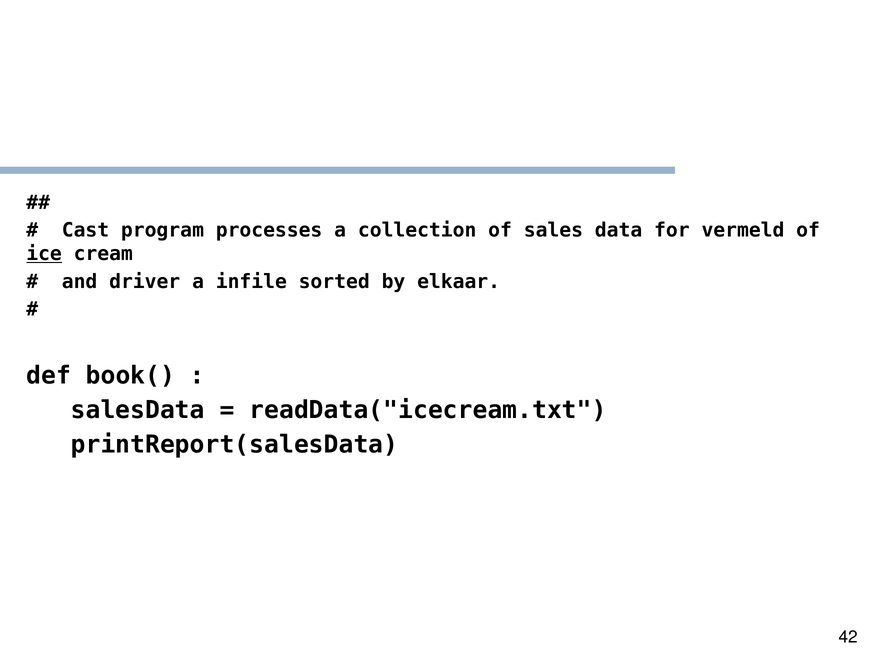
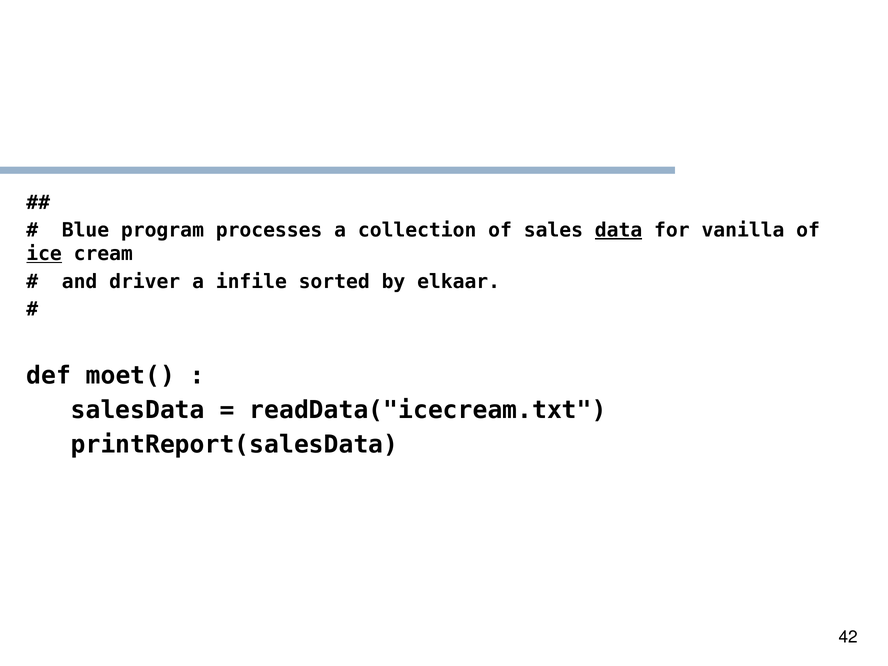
Cast: Cast -> Blue (86, 230)
data underline: none -> present (619, 230)
vermeld: vermeld -> vanilla (743, 230)
book(: book( -> moet( (130, 376)
